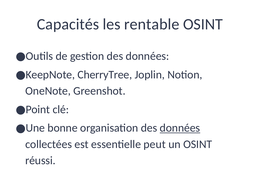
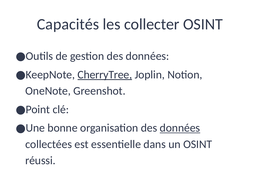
rentable: rentable -> collecter (152, 24)
CherryTree underline: none -> present (105, 75)
peut: peut -> dans (155, 144)
